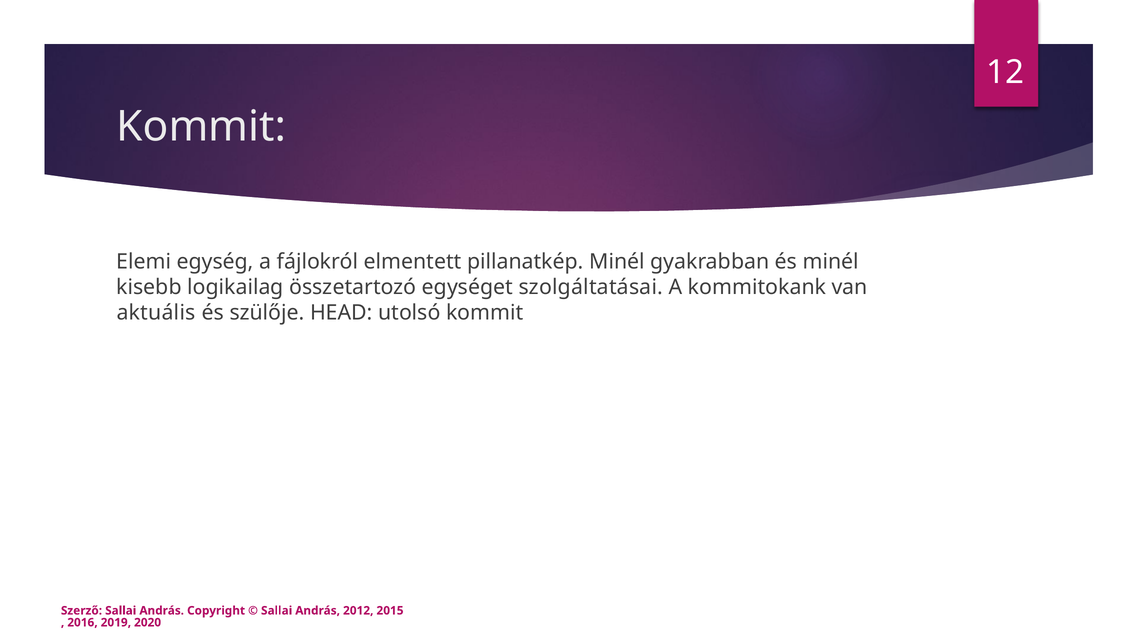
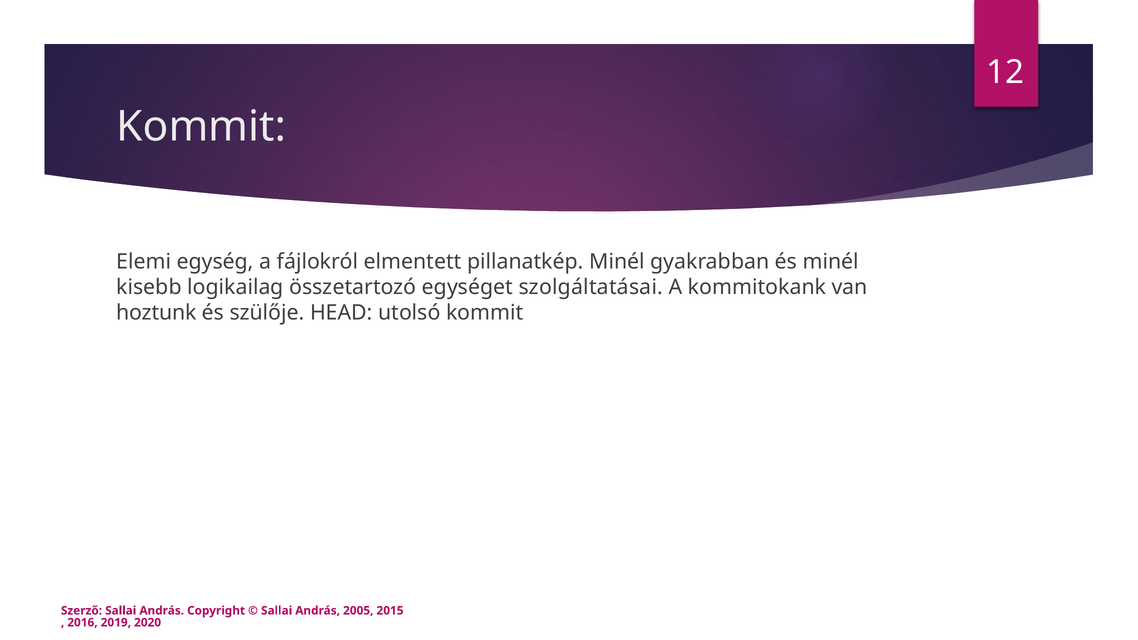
aktuális: aktuális -> hoztunk (156, 313)
2012: 2012 -> 2005 (358, 611)
